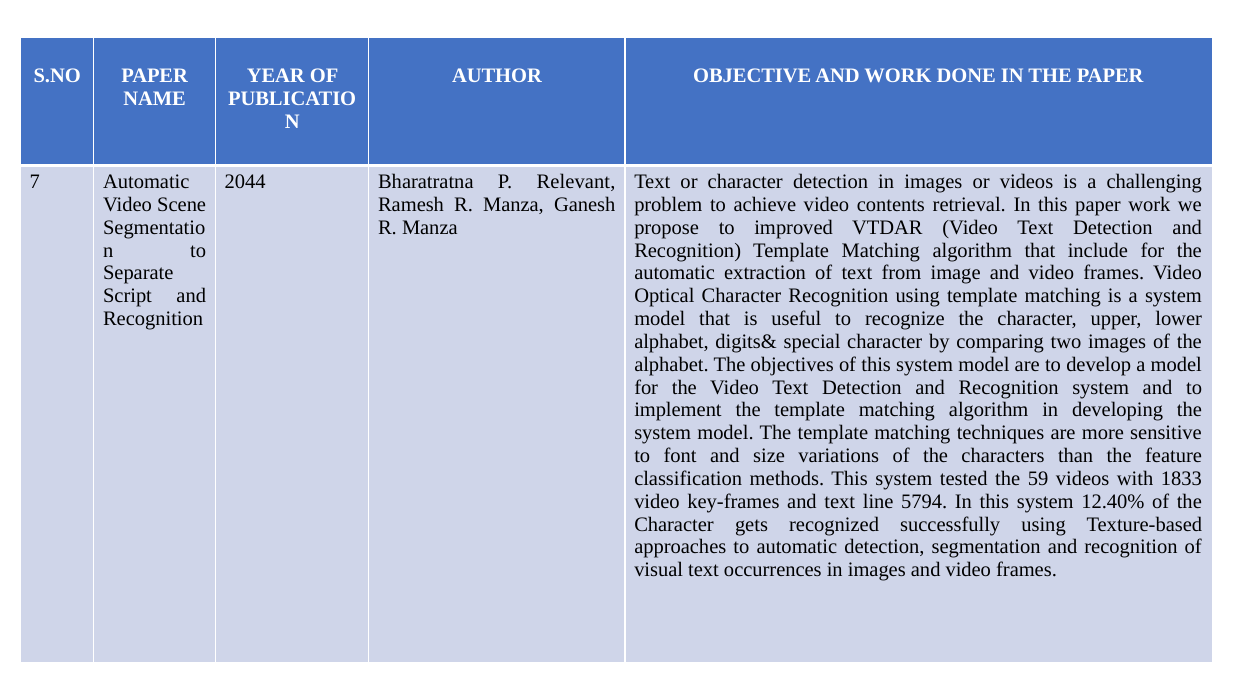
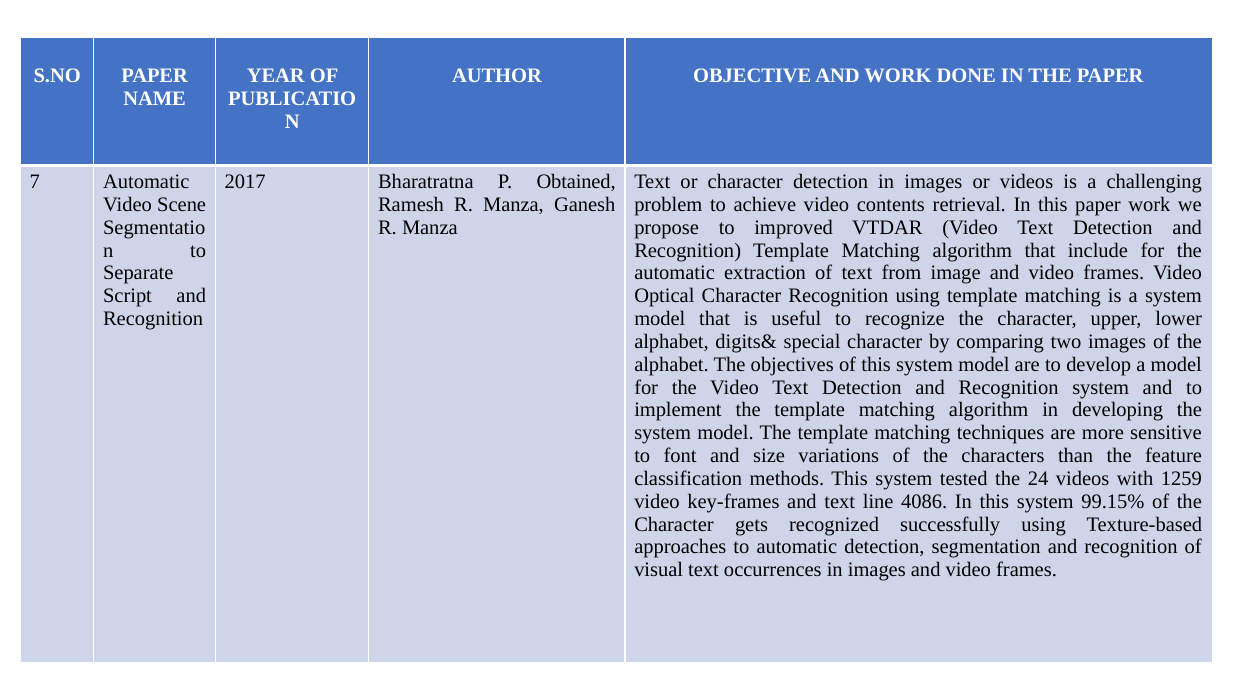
2044: 2044 -> 2017 (245, 182)
Relevant: Relevant -> Obtained (576, 182)
59: 59 -> 24 (1038, 478)
1833: 1833 -> 1259 (1181, 478)
5794: 5794 -> 4086 (924, 501)
12.40%: 12.40% -> 99.15% (1113, 501)
